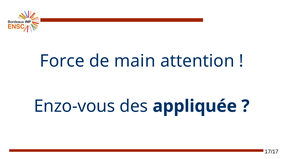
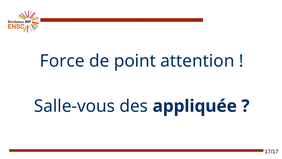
main: main -> point (135, 61)
Enzo-vous: Enzo-vous -> Salle-vous (74, 106)
